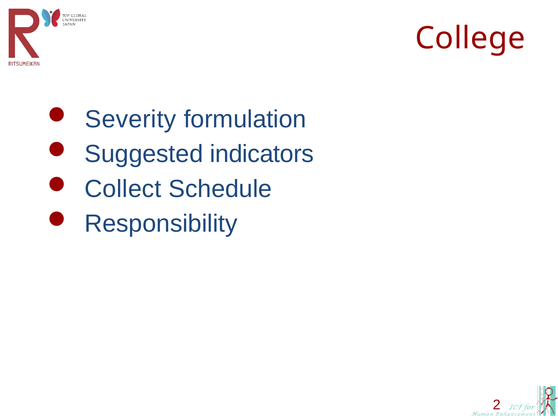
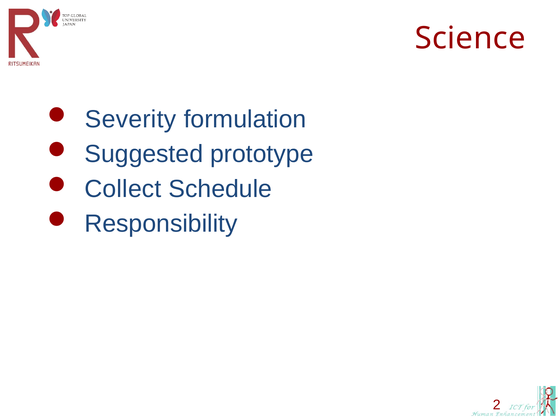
College: College -> Science (470, 38)
indicators: indicators -> prototype (262, 154)
